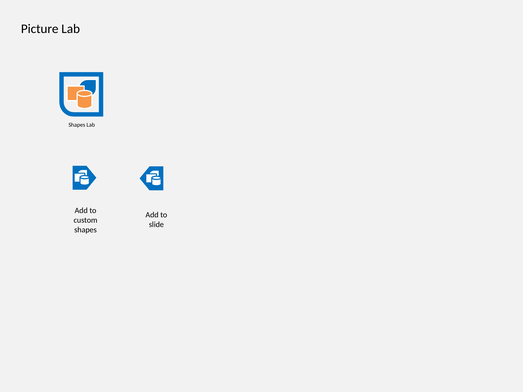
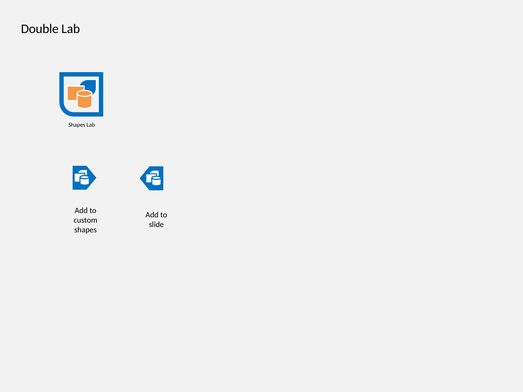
Picture: Picture -> Double (40, 29)
